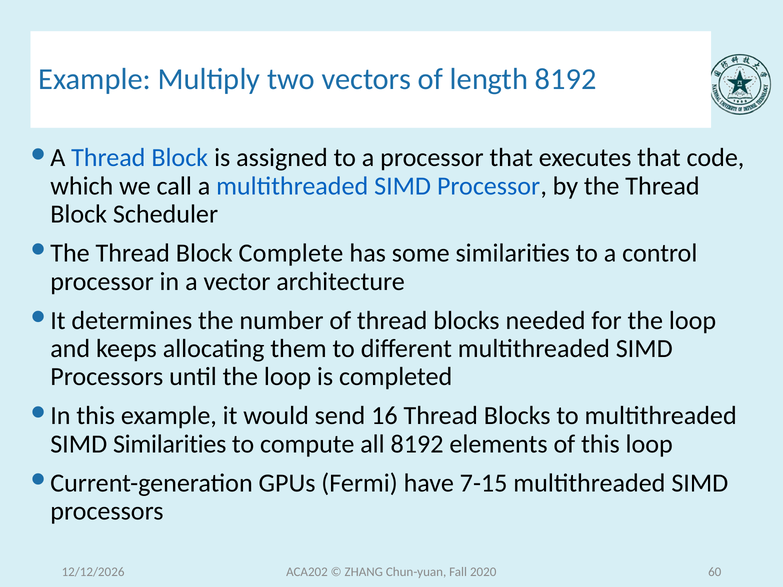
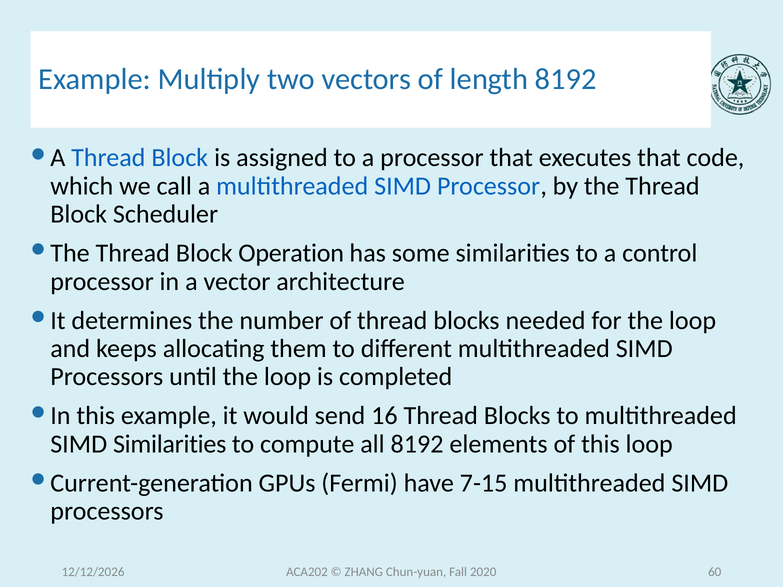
Complete: Complete -> Operation (291, 253)
